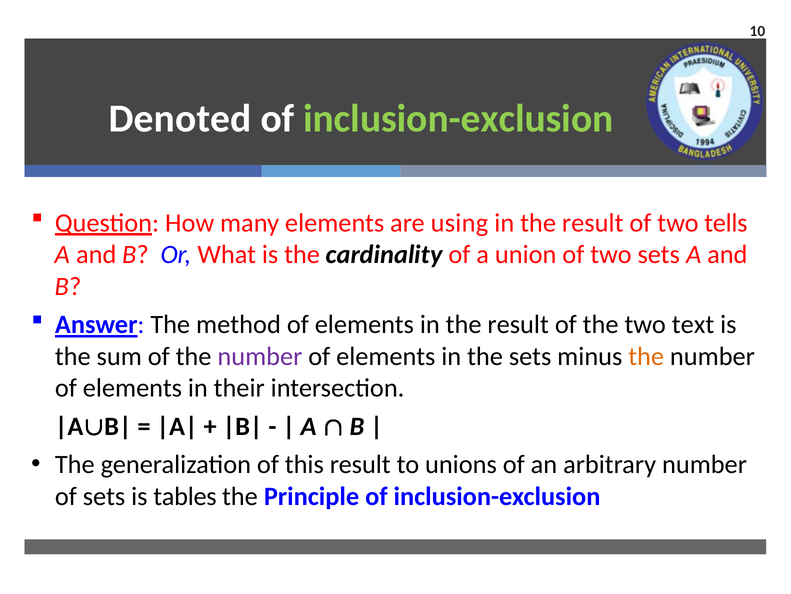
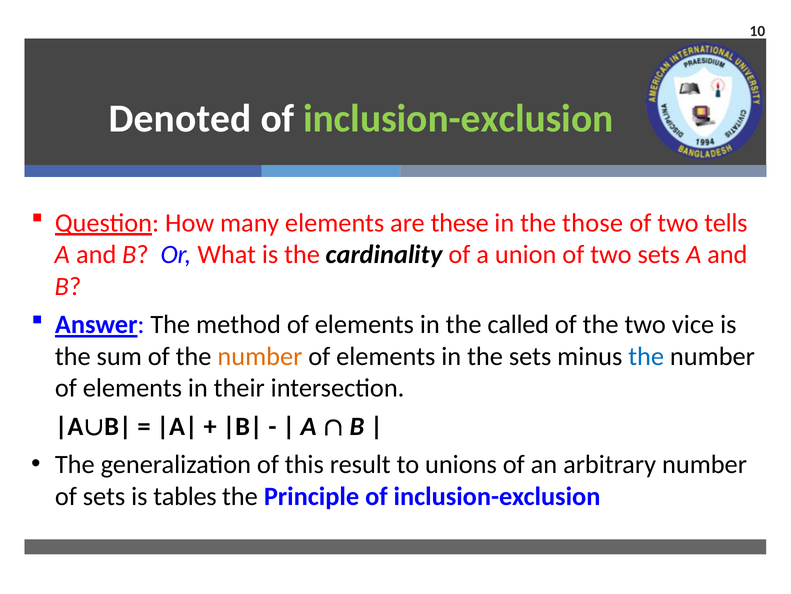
using: using -> these (460, 223)
result: result -> those (593, 223)
elements in the result: result -> called (518, 324)
text: text -> vice (693, 324)
number colour: purple -> orange (260, 356)
the colour: orange -> blue (646, 356)
